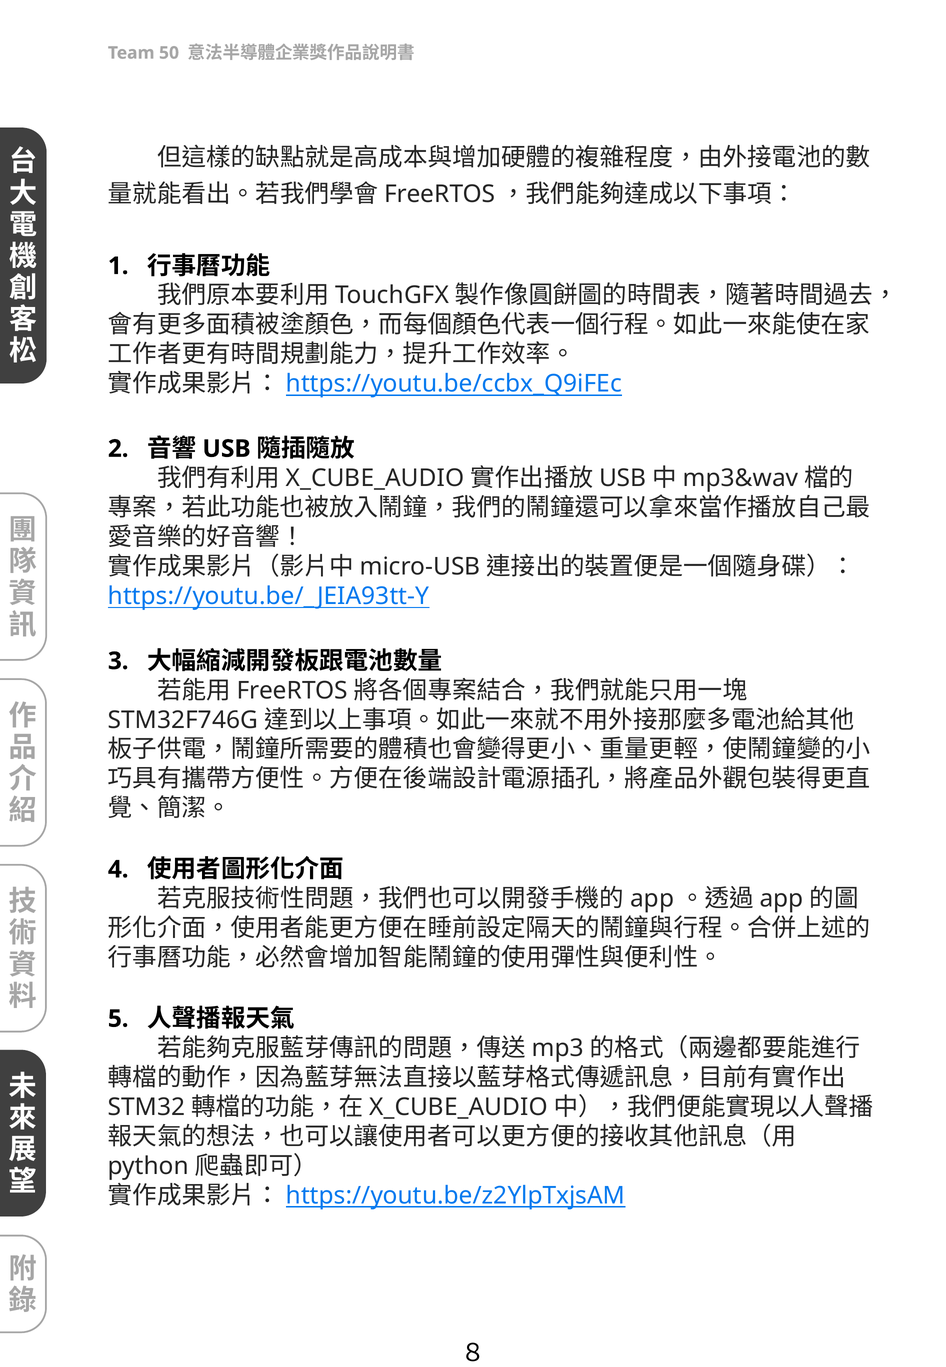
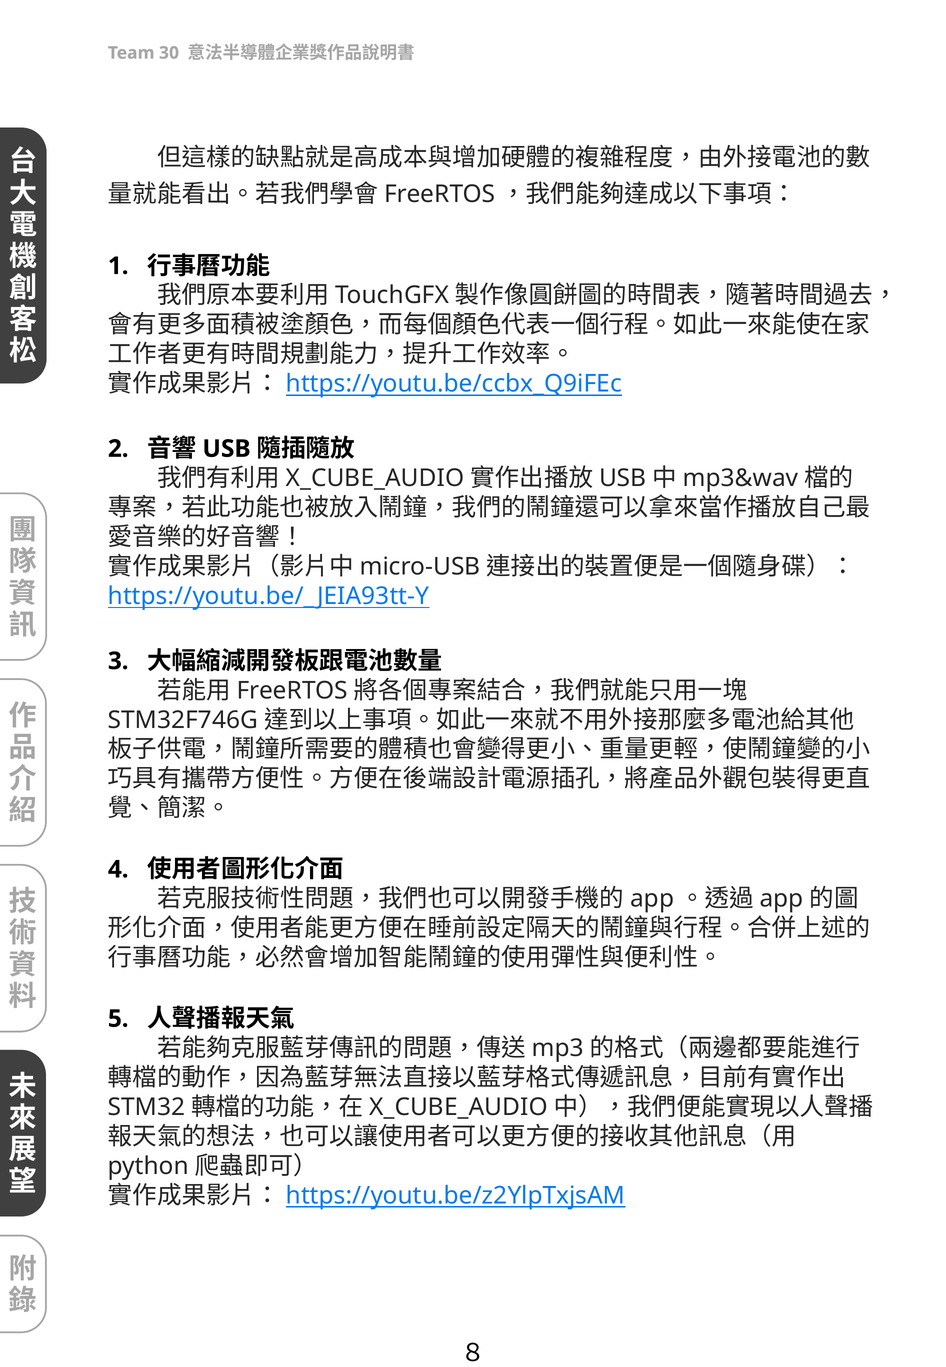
50: 50 -> 30 (169, 53)
